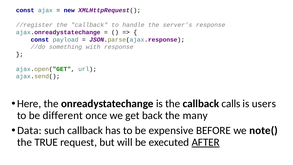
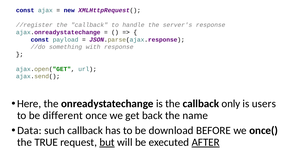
calls: calls -> only (231, 103)
many: many -> name (195, 115)
expensive: expensive -> download (171, 130)
note(: note( -> once( (264, 130)
but underline: none -> present (107, 142)
